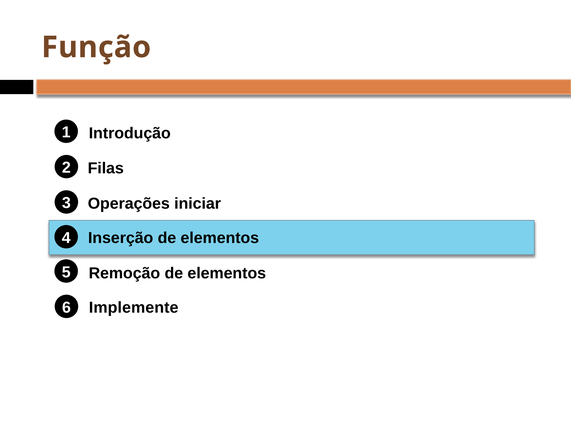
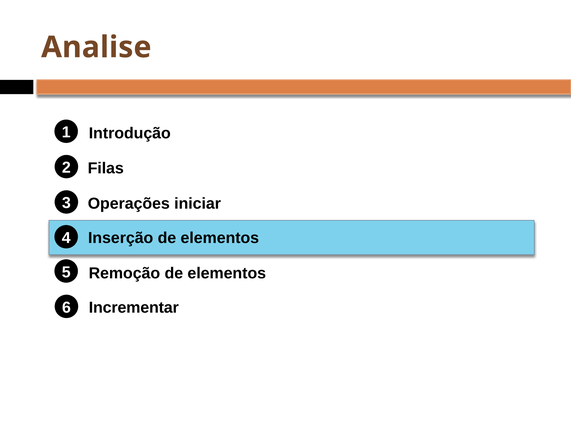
Função: Função -> Analise (96, 47)
Implemente: Implemente -> Incrementar (134, 308)
